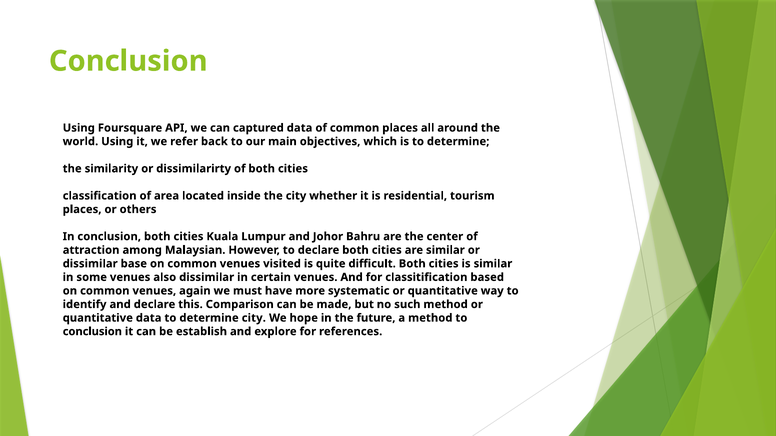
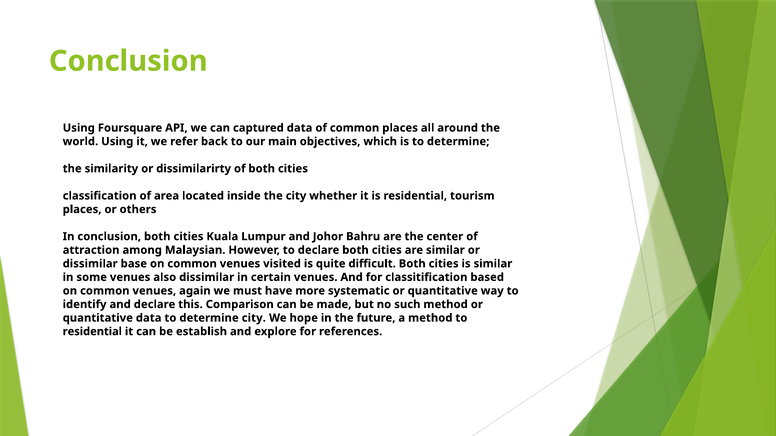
conclusion: conclusion -> residential (92, 332)
